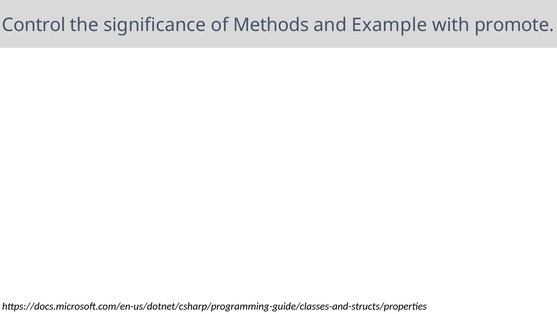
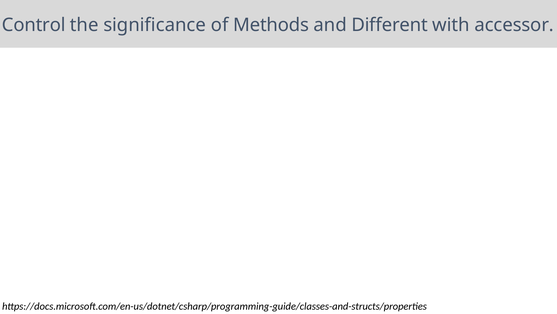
Example: Example -> Different (390, 25)
promote: promote -> accessor (514, 25)
